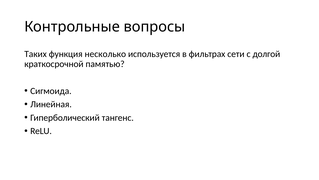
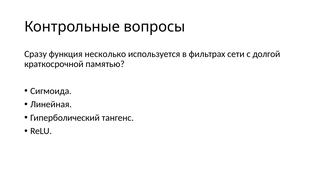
Таких: Таких -> Сразу (36, 54)
